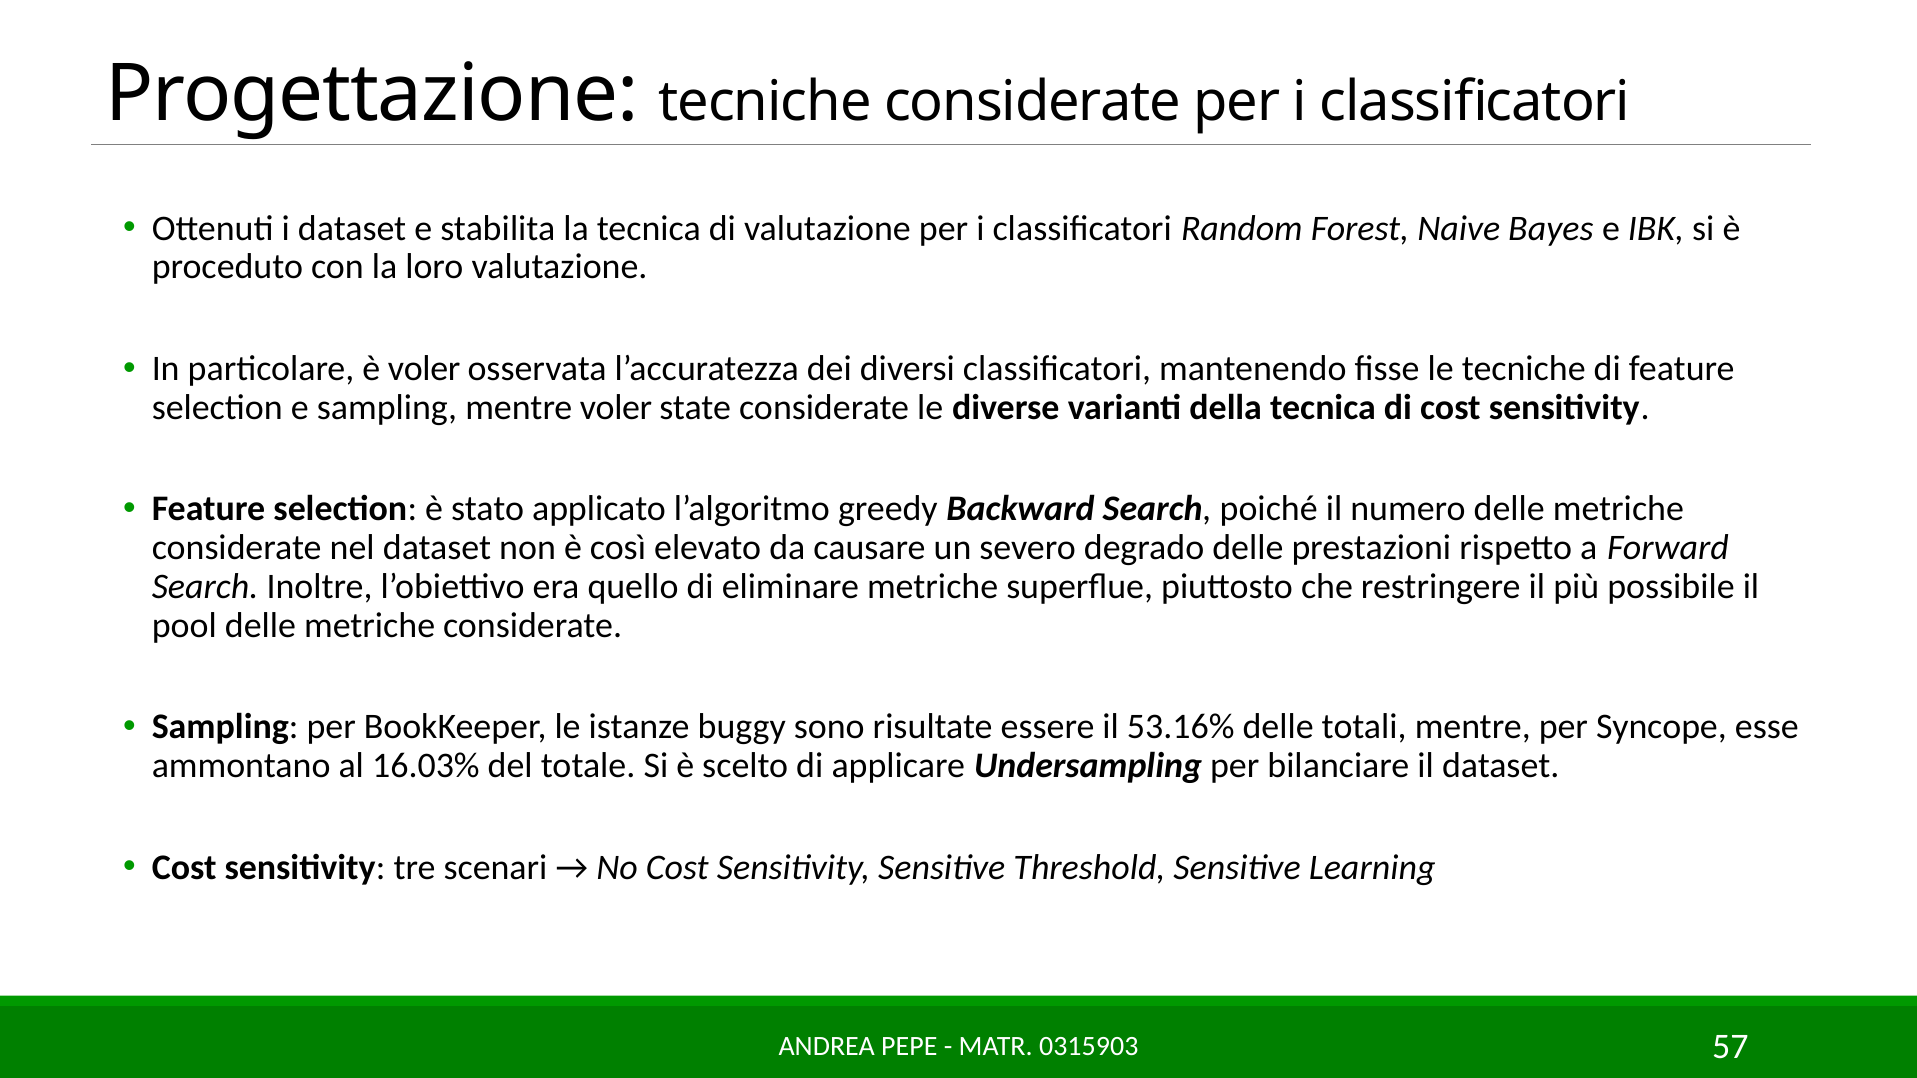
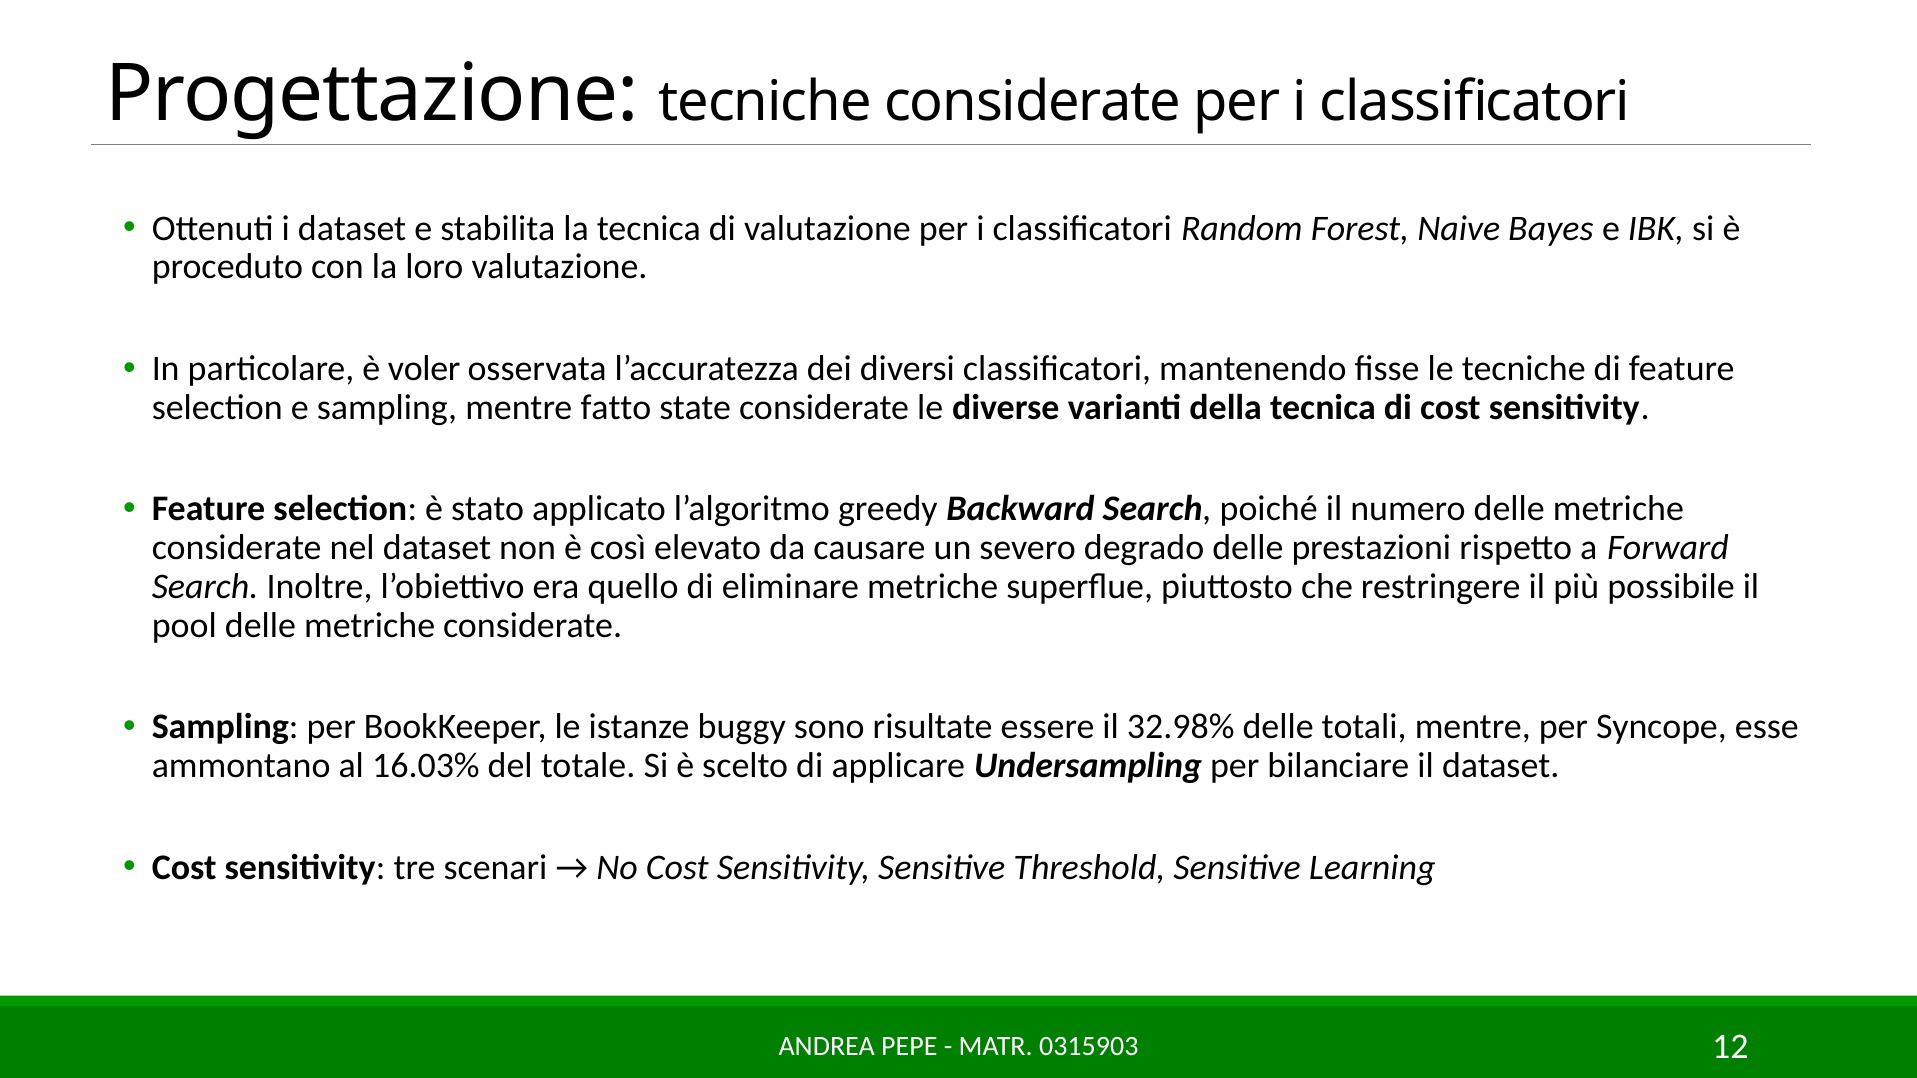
mentre voler: voler -> fatto (616, 408)
53.16%: 53.16% -> 32.98% (1181, 727)
57: 57 -> 12 (1730, 1047)
